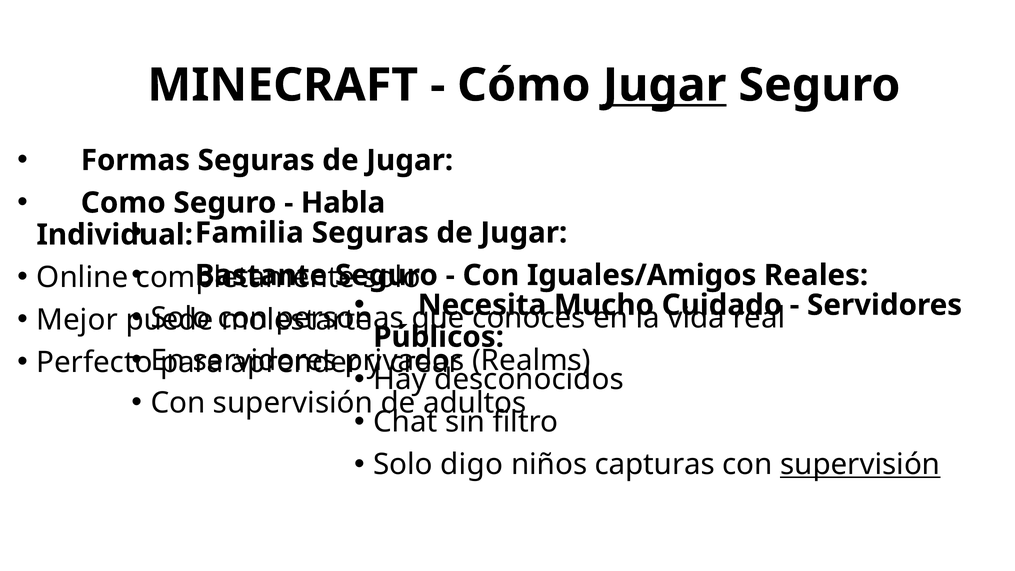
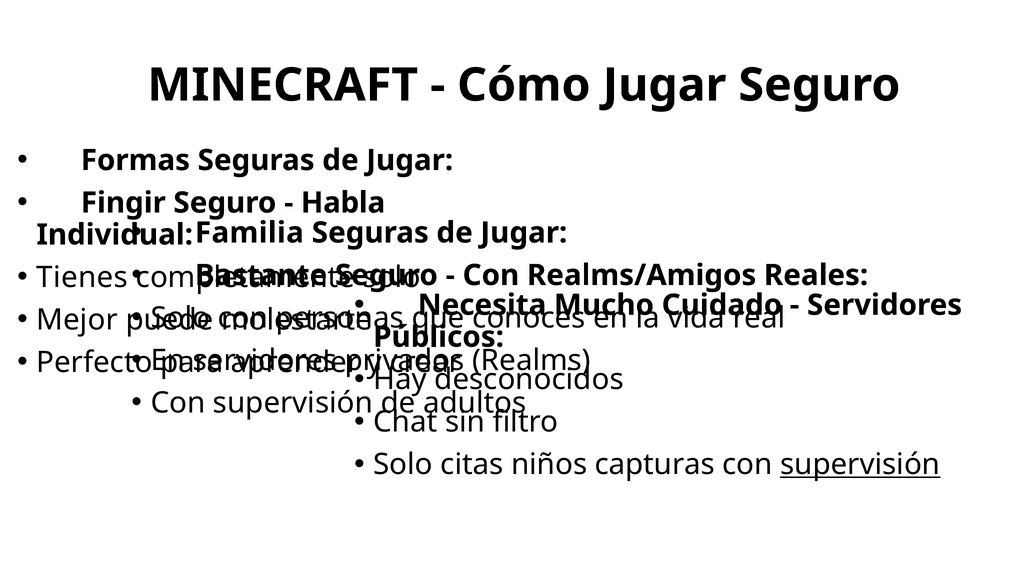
Jugar underline: present -> none (665, 85)
Como: Como -> Fingir (123, 203)
Iguales/Amigos: Iguales/Amigos -> Realms/Amigos (642, 275)
Online: Online -> Tienes (82, 277)
digo: digo -> citas (472, 464)
